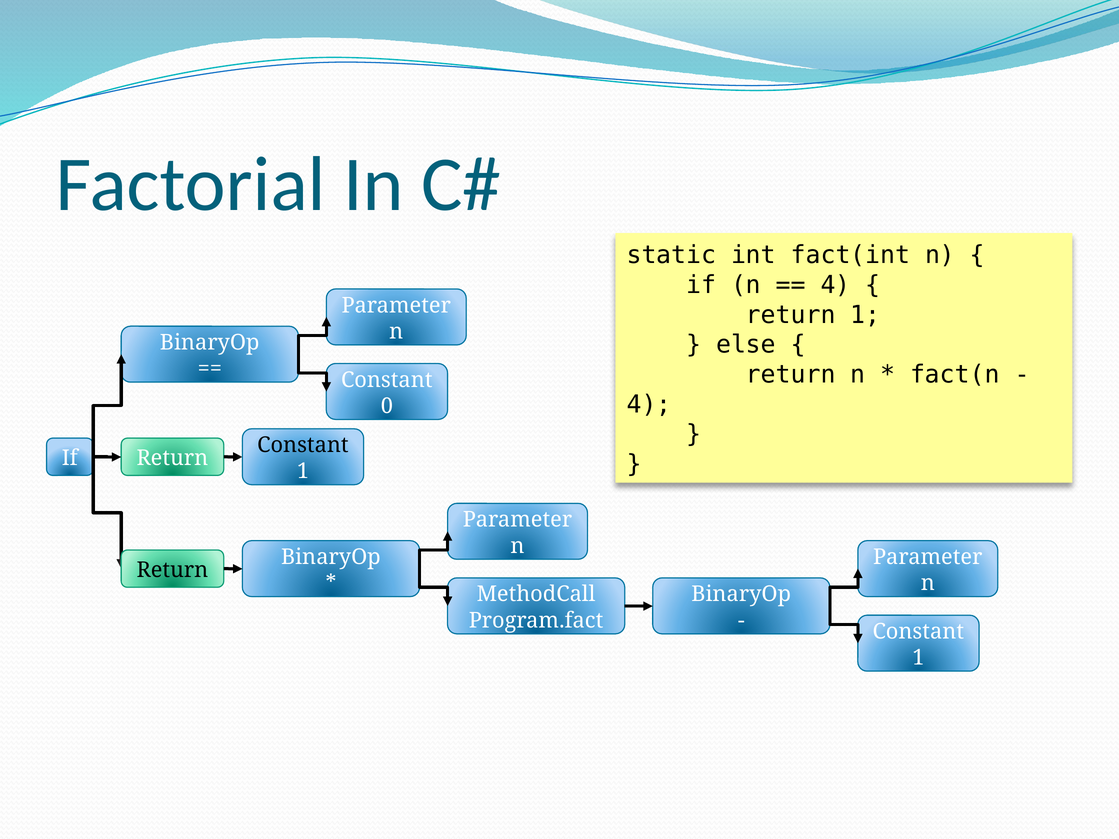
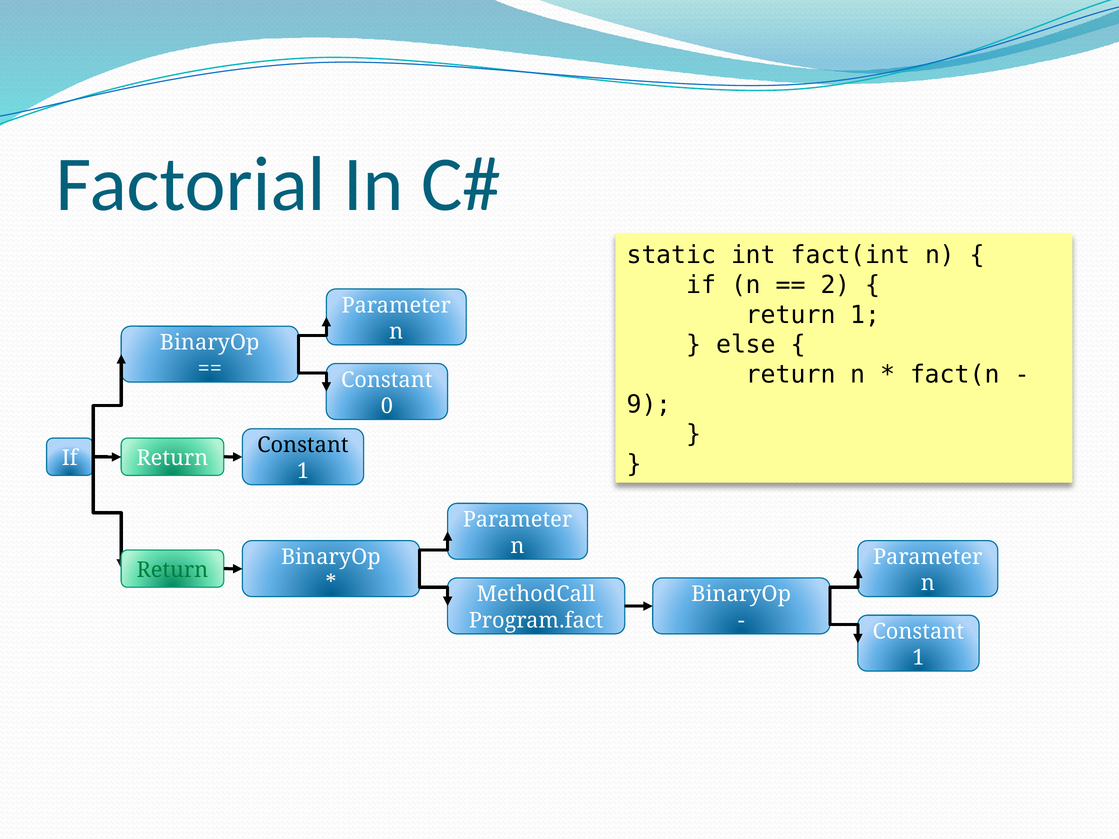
4: 4 -> 2 (835, 285)
4: 4 -> 9 (649, 404)
Return colour: black -> green (172, 570)
